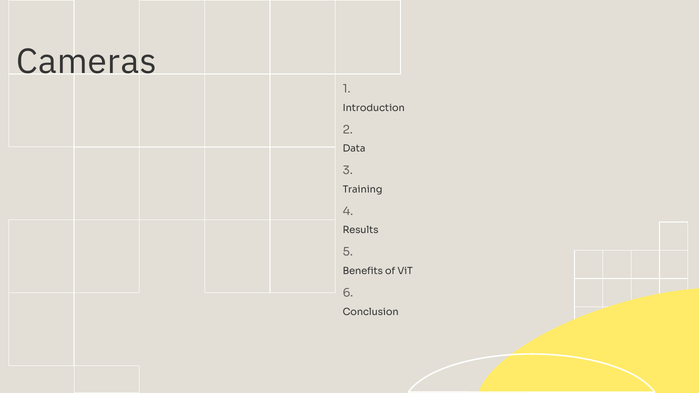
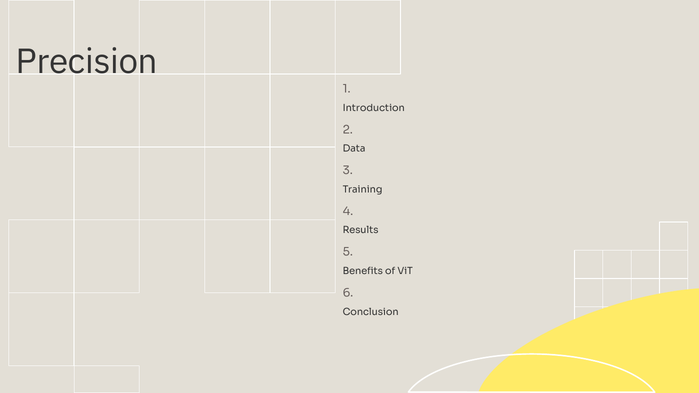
Cameras: Cameras -> Precision (87, 62)
